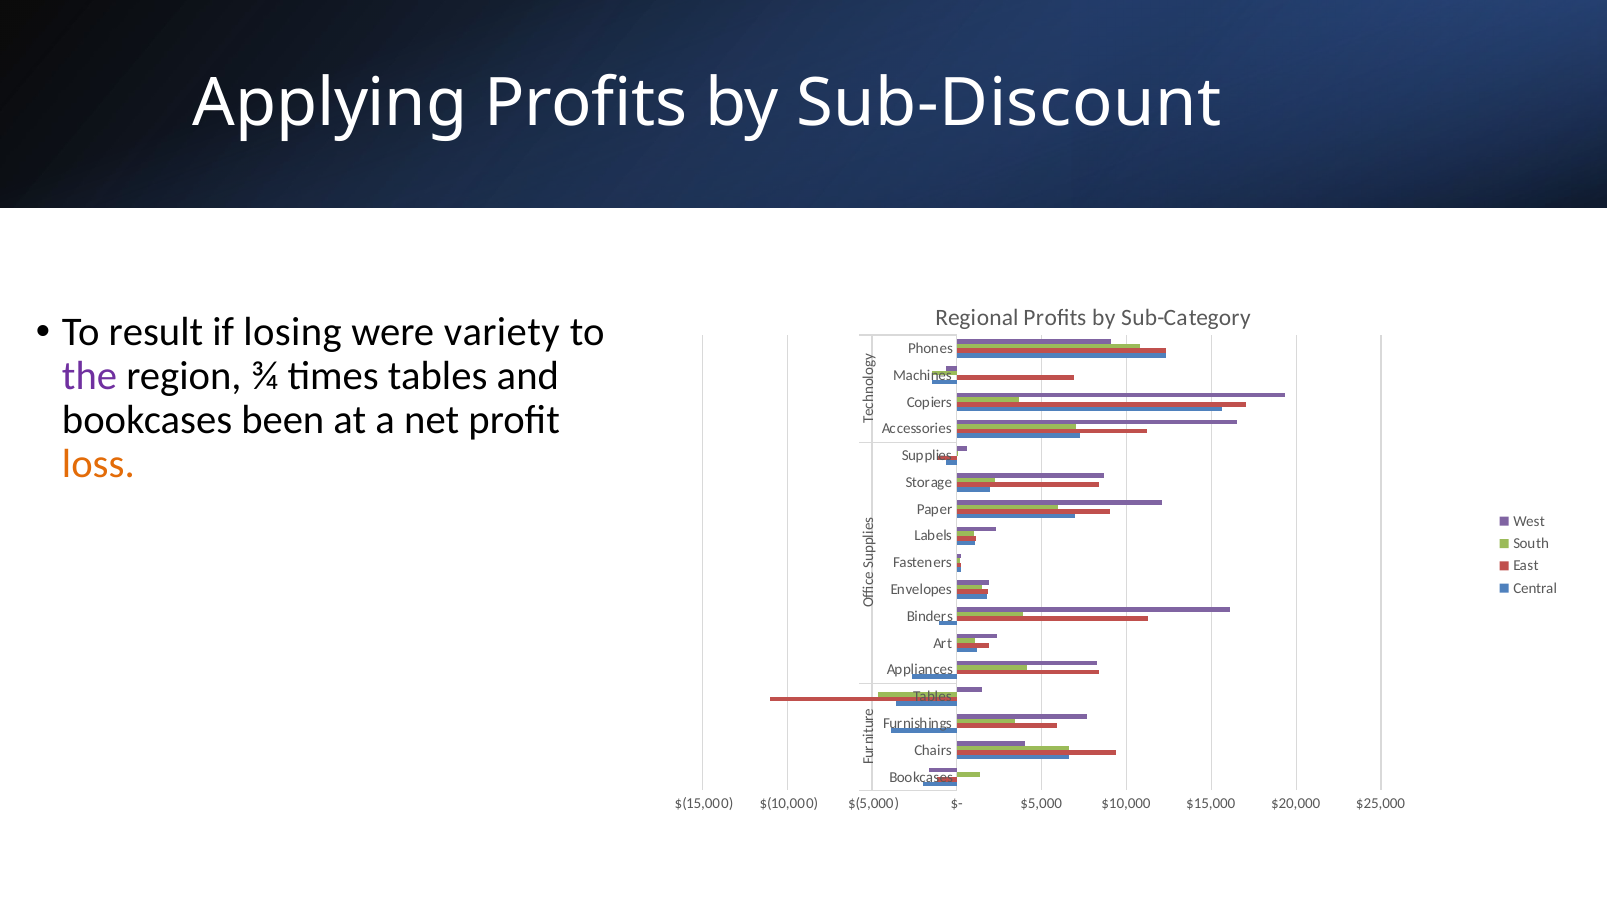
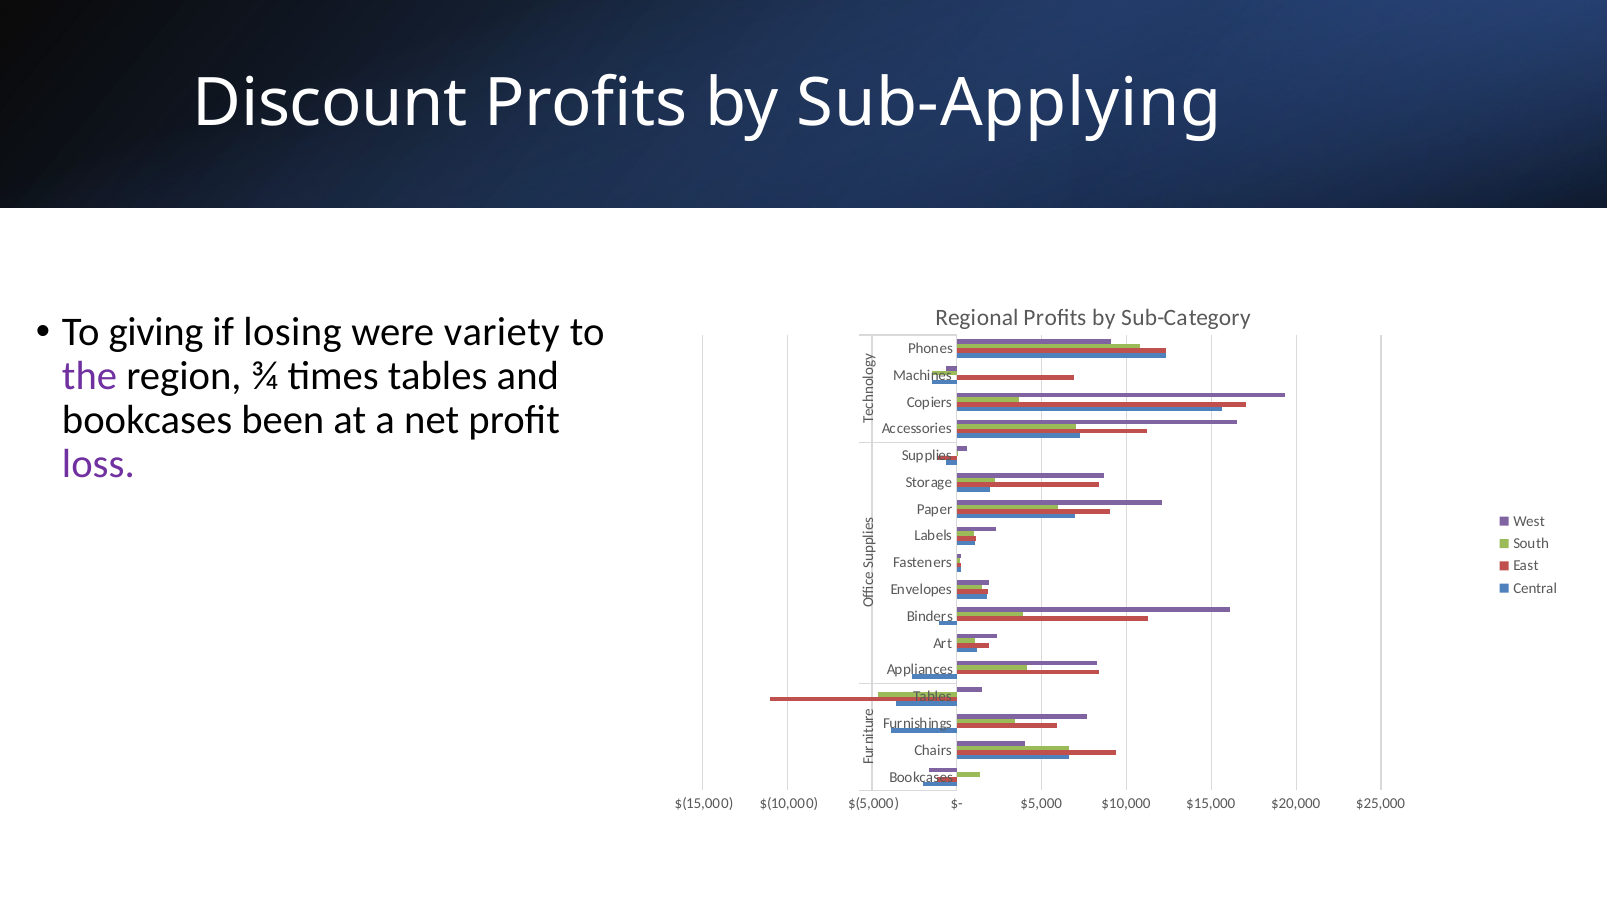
Applying: Applying -> Discount (330, 103)
Sub-Discount: Sub-Discount -> Sub-Applying (1009, 103)
result: result -> giving (156, 332)
loss colour: orange -> purple (98, 464)
